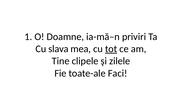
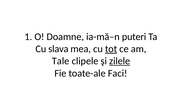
priviri: priviri -> puteri (134, 36)
Tine: Tine -> Tale (61, 61)
zilele underline: none -> present (120, 61)
